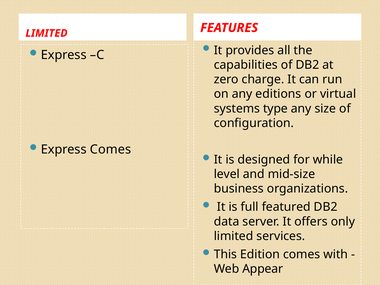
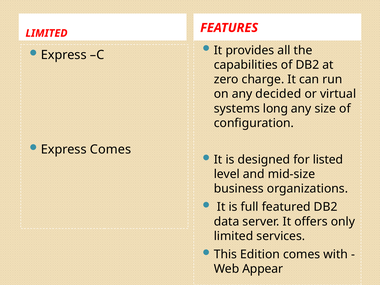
editions: editions -> decided (278, 94)
type: type -> long (276, 109)
while: while -> listed (328, 160)
